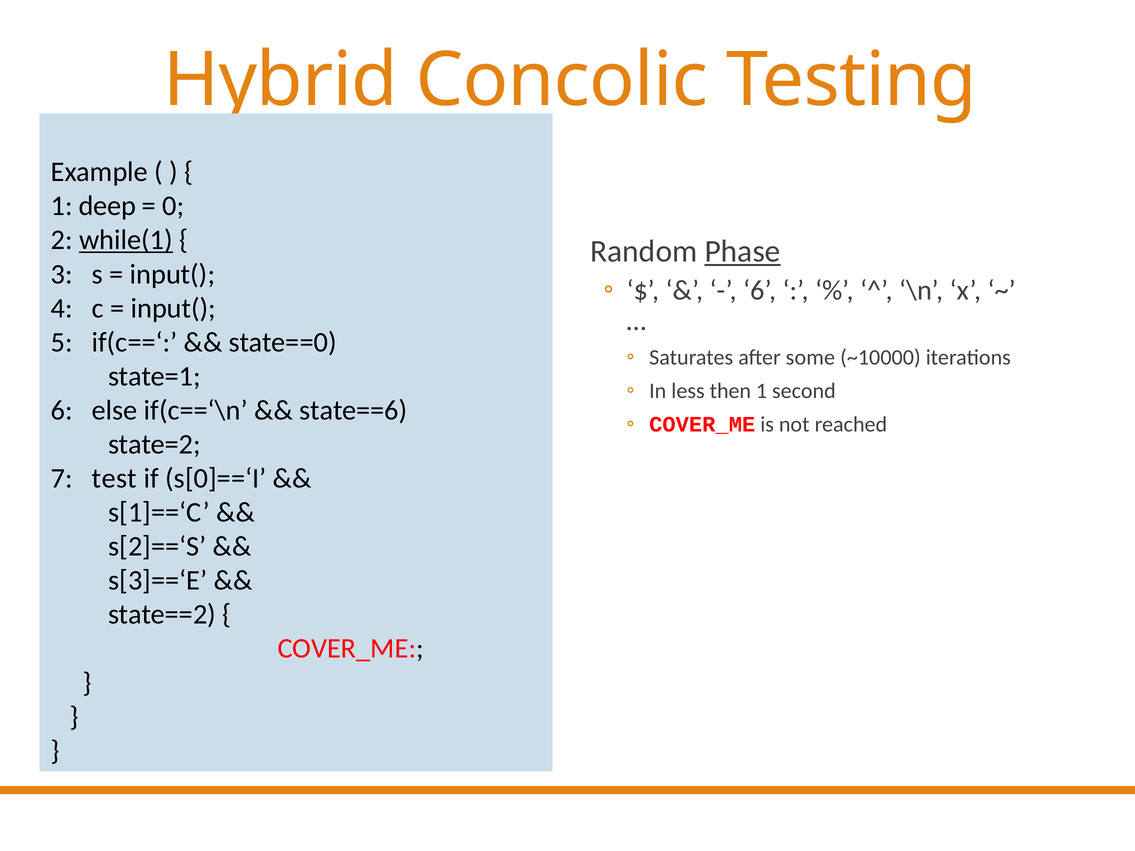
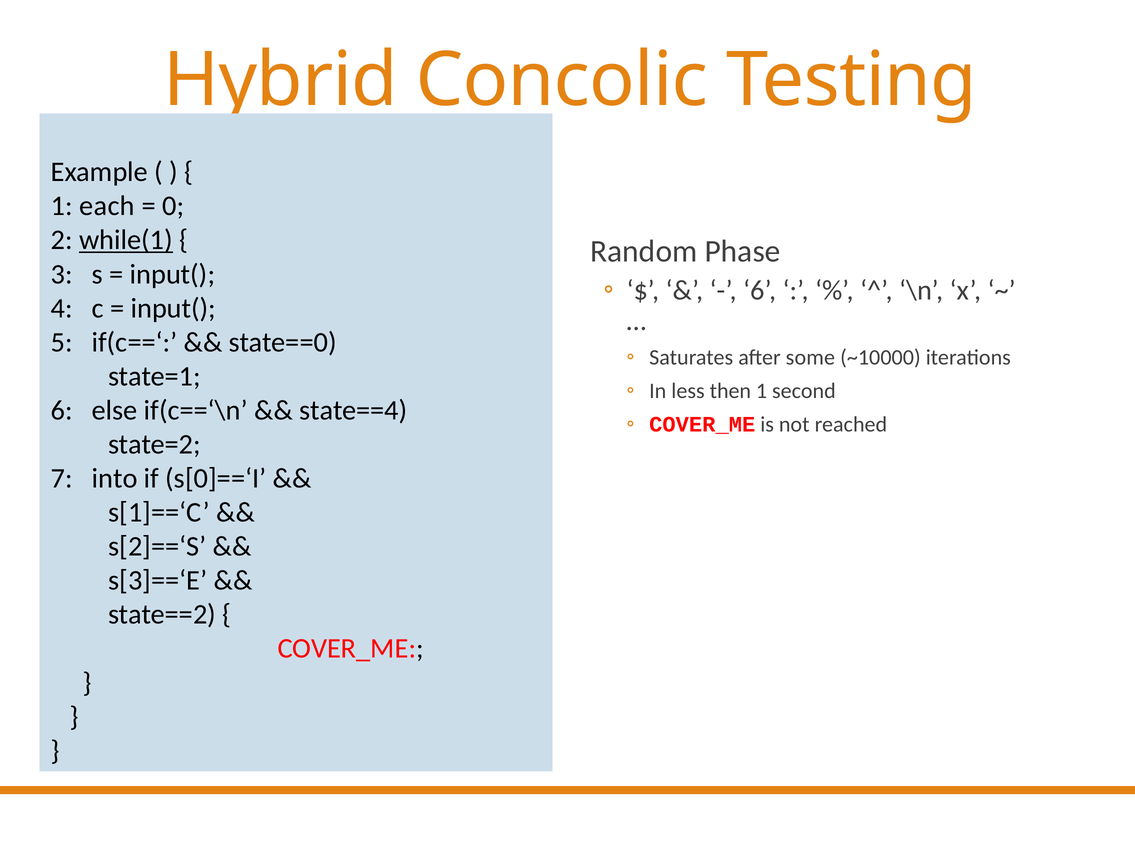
deep: deep -> each (107, 206)
Phase underline: present -> none (743, 252)
state==6: state==6 -> state==4 (353, 410)
test: test -> into (115, 479)
